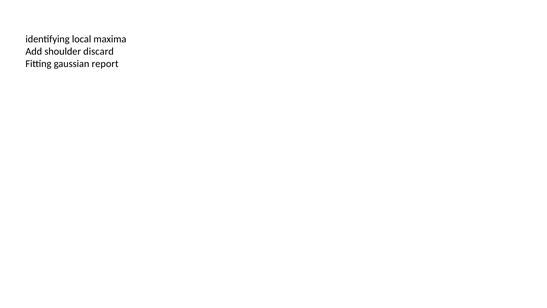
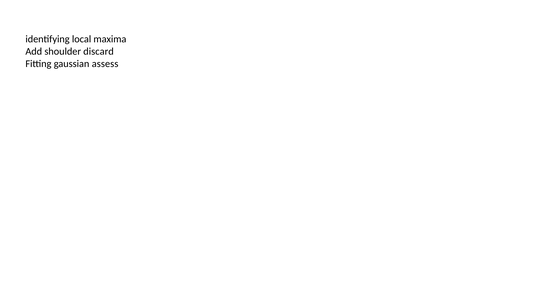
report: report -> assess (105, 64)
